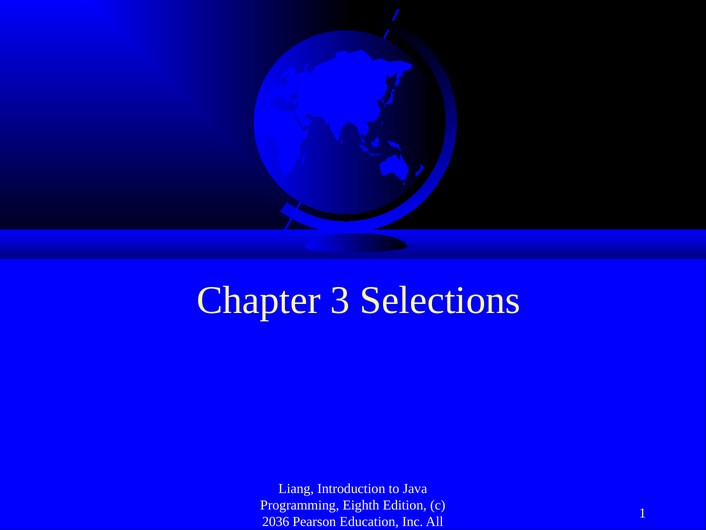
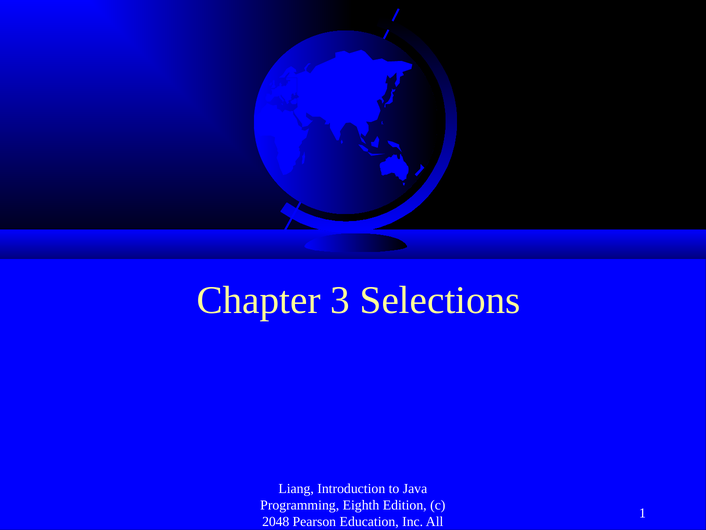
2036: 2036 -> 2048 (276, 521)
